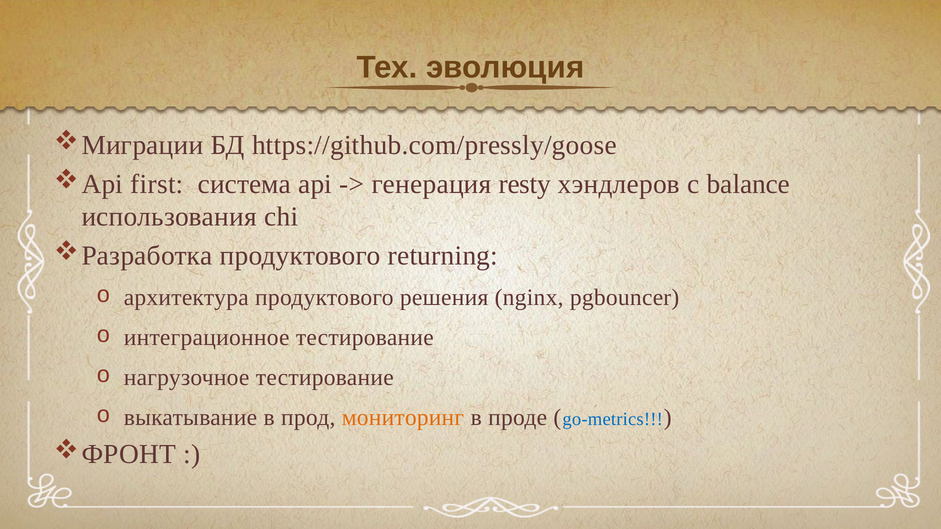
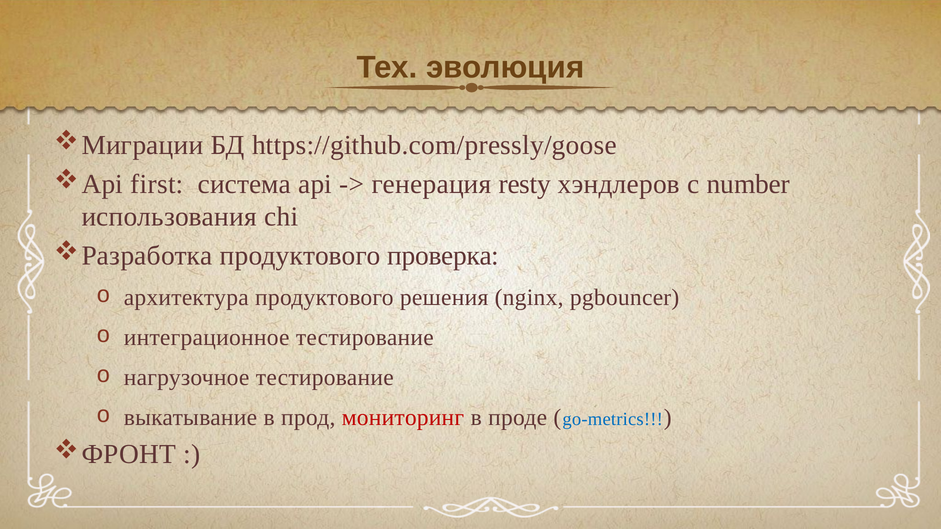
balance: balance -> number (748, 184)
returning: returning -> проверка (443, 256)
мониторинг colour: orange -> red (403, 418)
